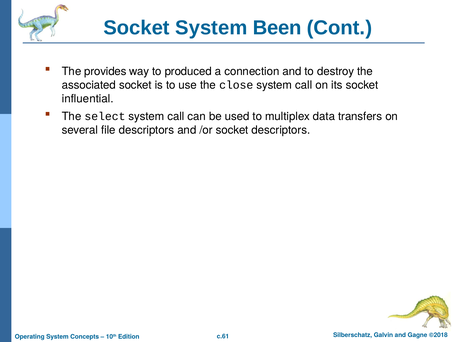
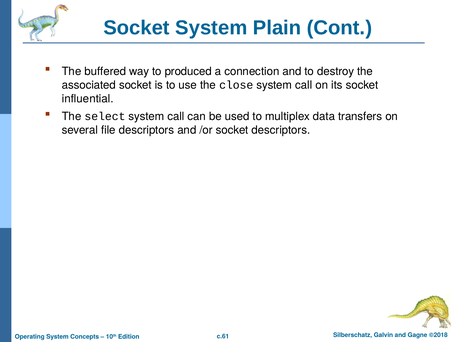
Been: Been -> Plain (277, 28)
provides: provides -> buffered (105, 71)
